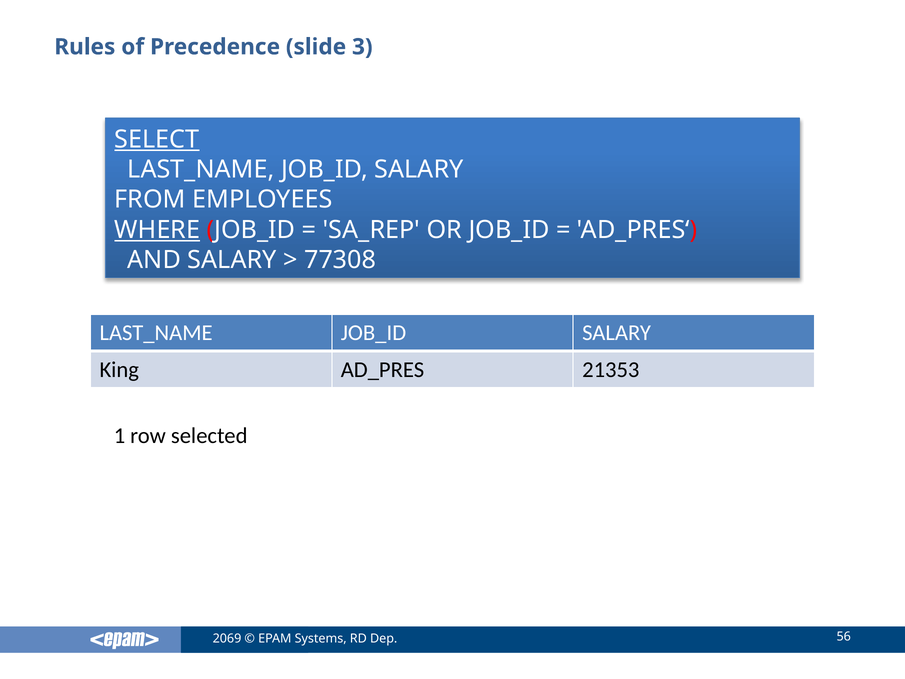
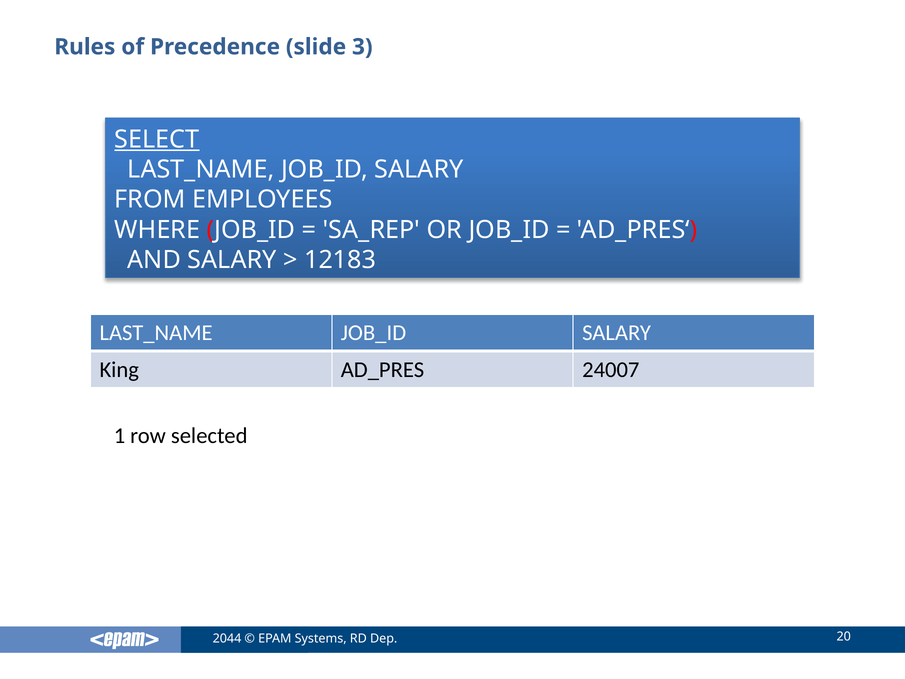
WHERE underline: present -> none (157, 230)
77308: 77308 -> 12183 (340, 260)
21353: 21353 -> 24007 (611, 370)
2069: 2069 -> 2044 (227, 638)
56: 56 -> 20 (844, 636)
